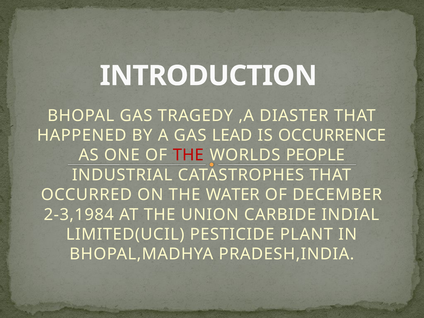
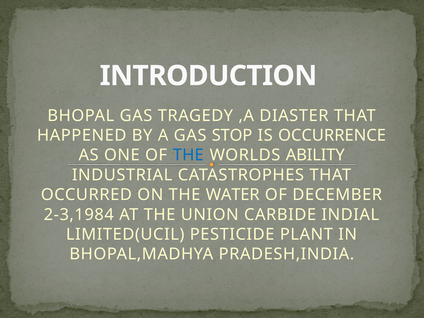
LEAD: LEAD -> STOP (232, 135)
THE colour: red -> blue (188, 155)
PEOPLE: PEOPLE -> ABILITY (315, 155)
